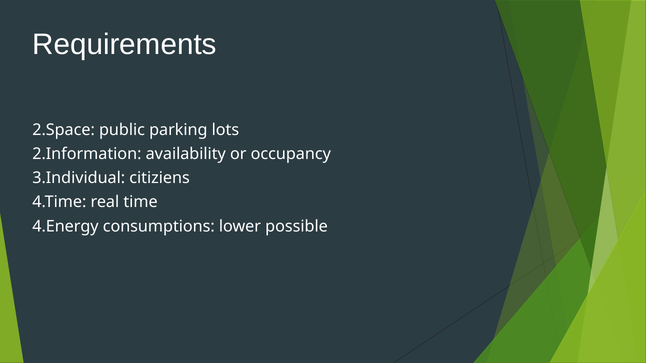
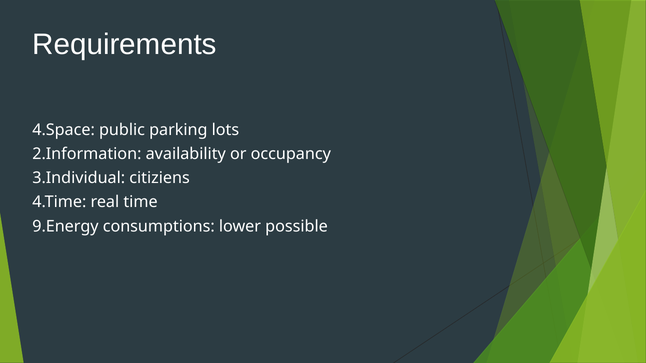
2.Space: 2.Space -> 4.Space (64, 130)
4.Energy: 4.Energy -> 9.Energy (65, 227)
